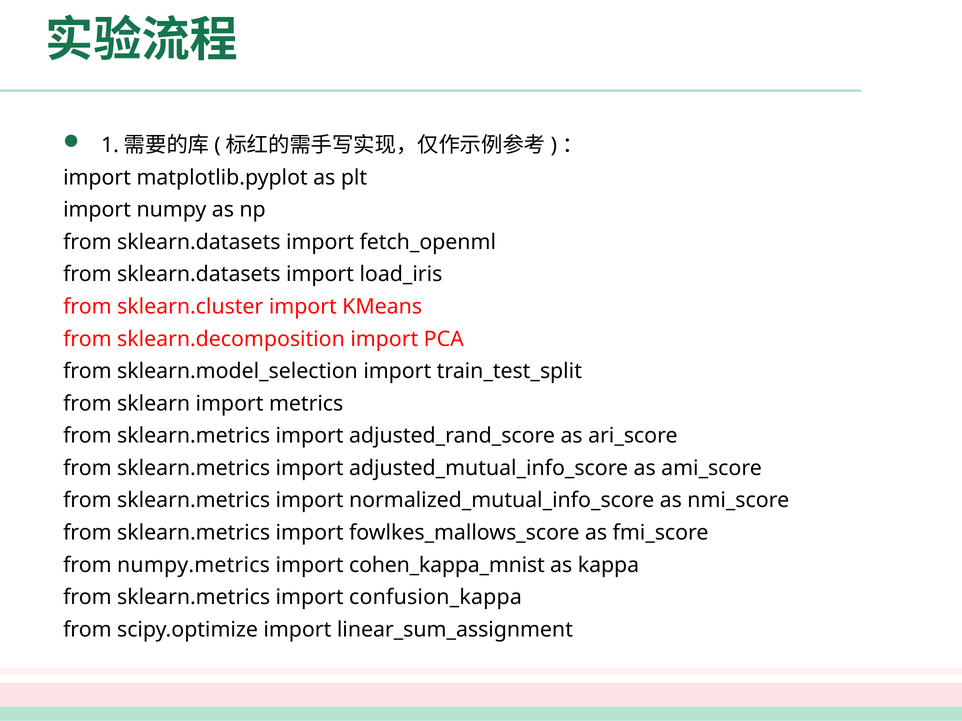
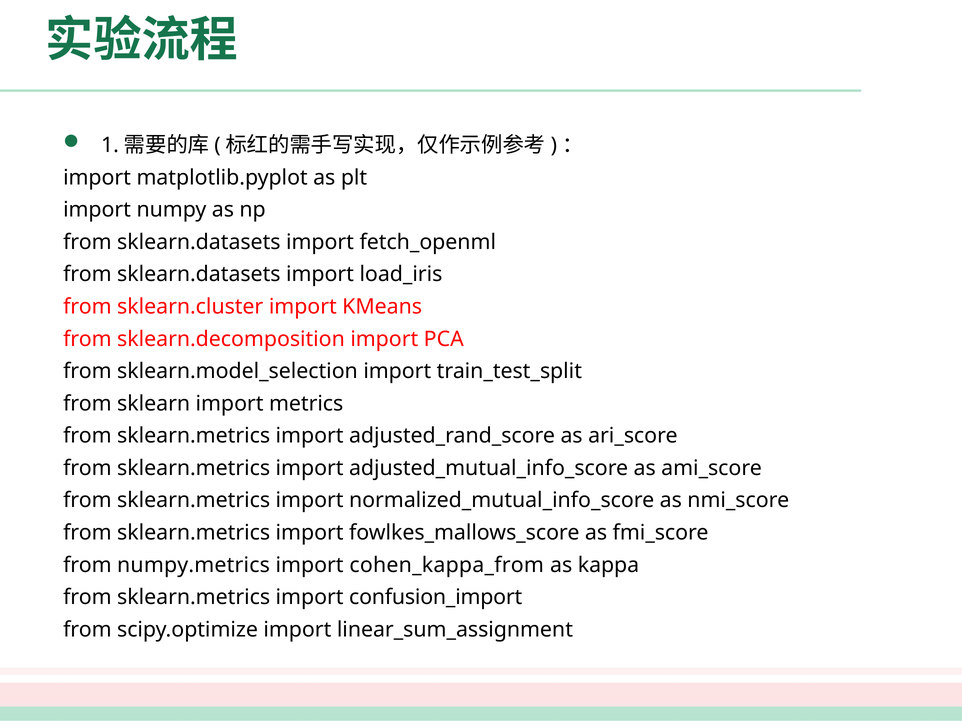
cohen_kappa_mnist: cohen_kappa_mnist -> cohen_kappa_from (447, 565)
confusion_kappa: confusion_kappa -> confusion_import (436, 598)
